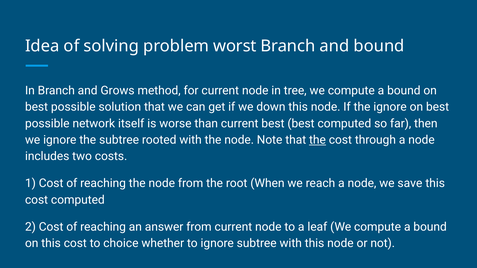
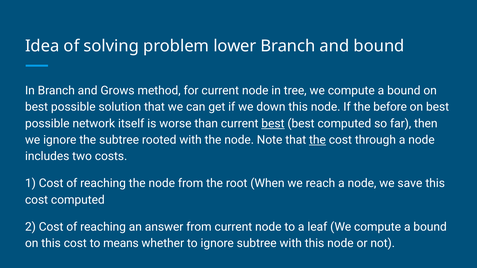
worst: worst -> lower (235, 46)
the ignore: ignore -> before (390, 107)
best underline: none -> present (273, 124)
choice: choice -> means (121, 244)
